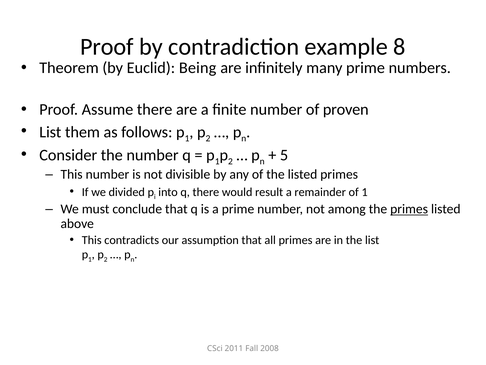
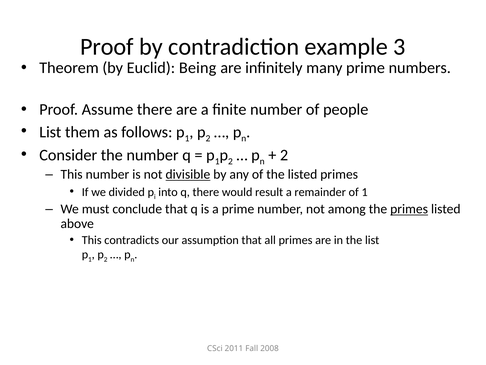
8: 8 -> 3 (399, 47)
proven: proven -> people (346, 109)
5: 5 -> 2 (284, 155)
divisible underline: none -> present (188, 174)
